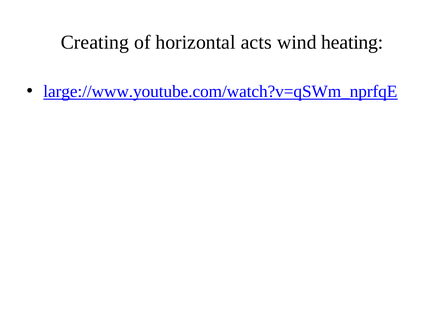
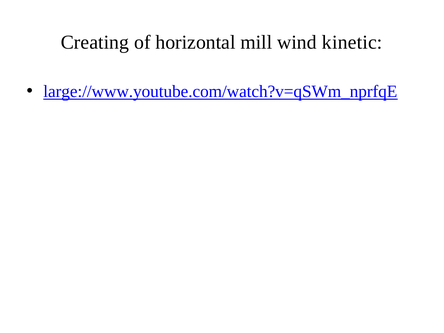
acts: acts -> mill (256, 42)
heating: heating -> kinetic (352, 42)
